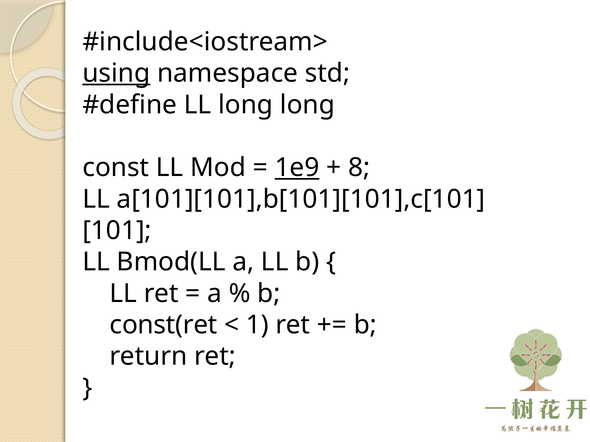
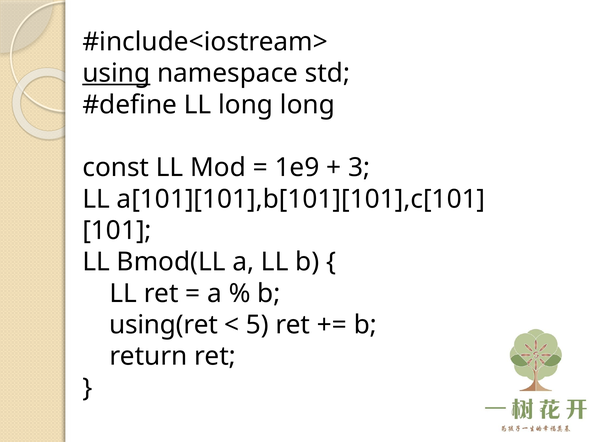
1e9 underline: present -> none (297, 168)
8: 8 -> 3 (359, 168)
const(ret: const(ret -> using(ret (164, 325)
1: 1 -> 5 (257, 325)
